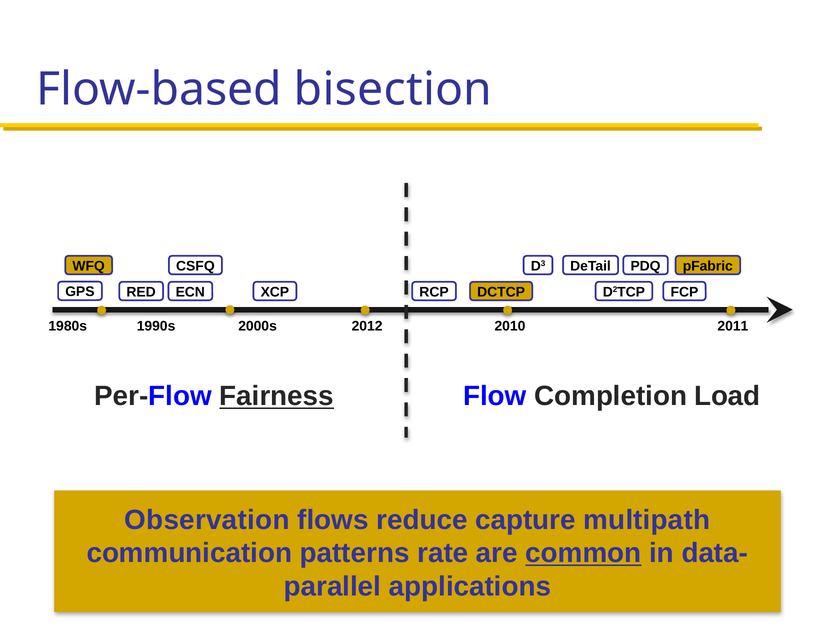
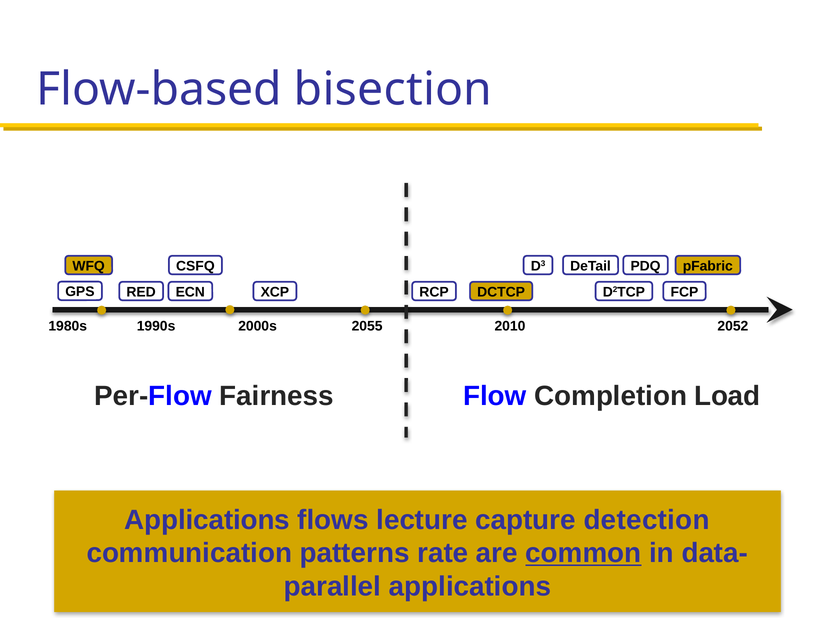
2012: 2012 -> 2055 (367, 326)
2011: 2011 -> 2052 (733, 326)
Fairness underline: present -> none (277, 396)
Observation: Observation -> Applications (207, 520)
flows reduce: reduce -> lecture (422, 520)
multipath: multipath -> detection (647, 520)
